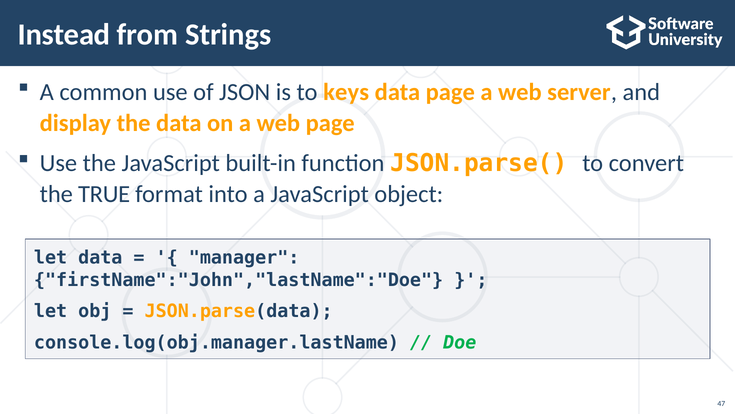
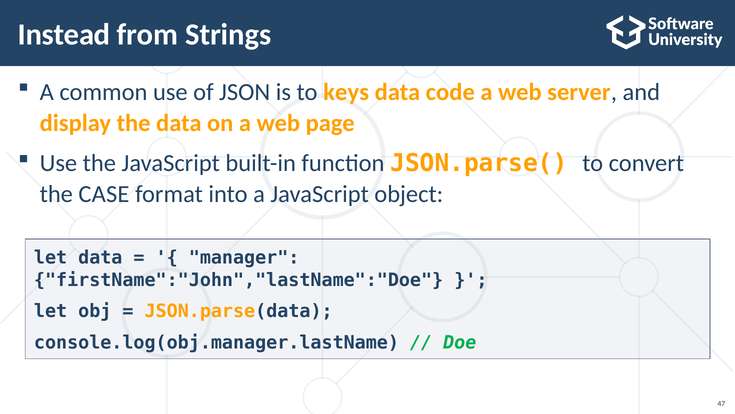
data page: page -> code (450, 92)
TRUE: TRUE -> CASE (104, 194)
